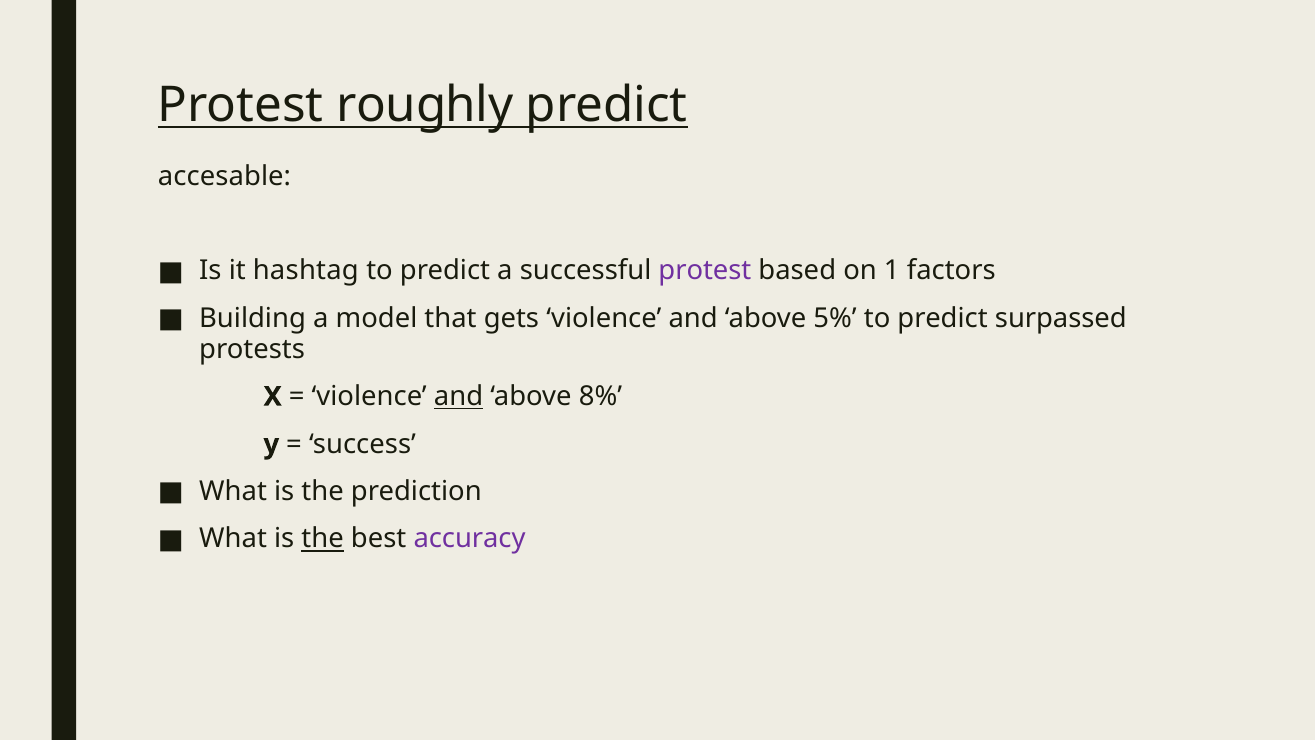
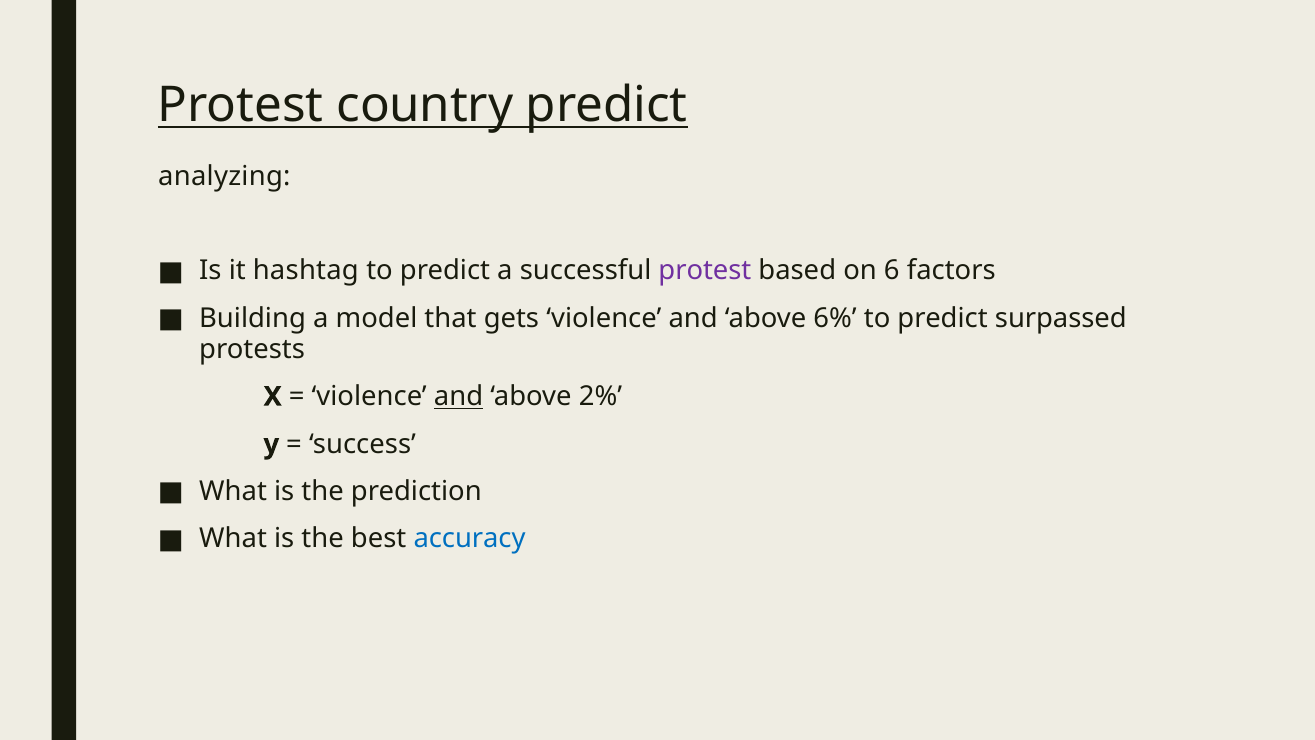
roughly: roughly -> country (425, 105)
accesable: accesable -> analyzing (224, 176)
1: 1 -> 6 (892, 271)
5%: 5% -> 6% (835, 318)
8%: 8% -> 2% (600, 396)
the underline: present -> none (323, 539)
accuracy colour: purple -> blue (470, 539)
